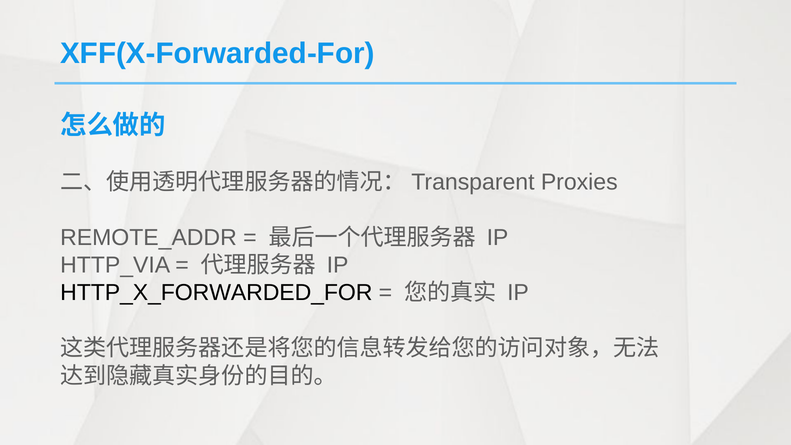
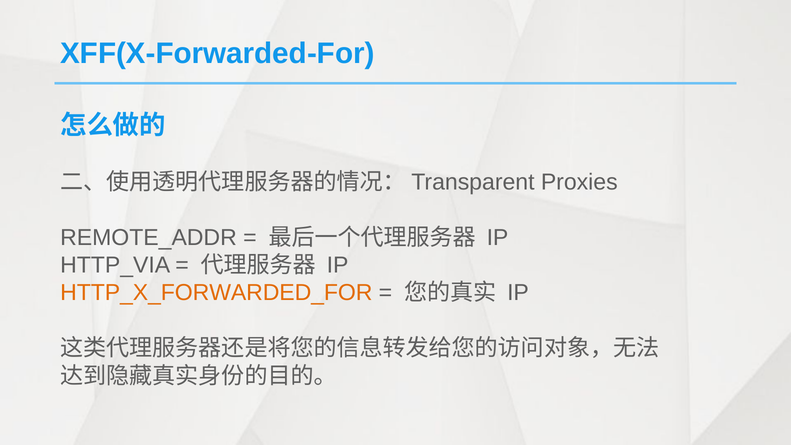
HTTP_X_FORWARDED_FOR colour: black -> orange (216, 293)
